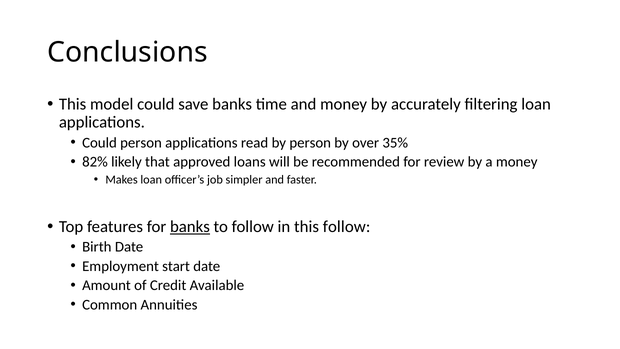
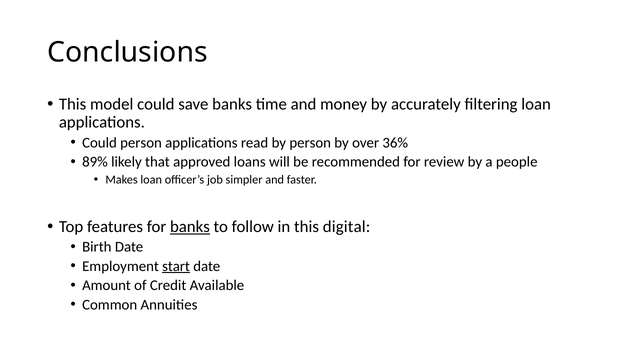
35%: 35% -> 36% (395, 143)
82%: 82% -> 89% (95, 162)
a money: money -> people (517, 162)
this follow: follow -> digital (347, 226)
start underline: none -> present (176, 266)
